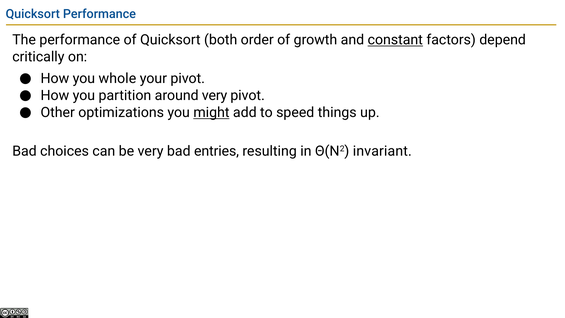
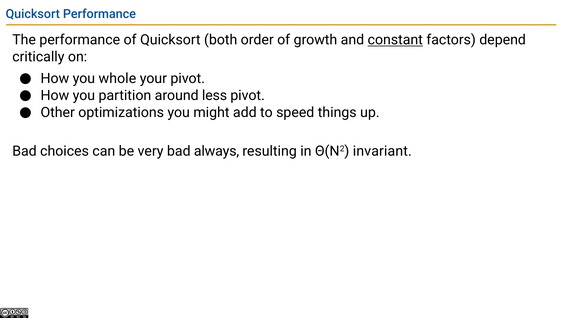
around very: very -> less (215, 96)
might underline: present -> none (211, 112)
entries: entries -> always (217, 151)
